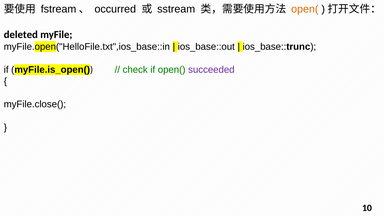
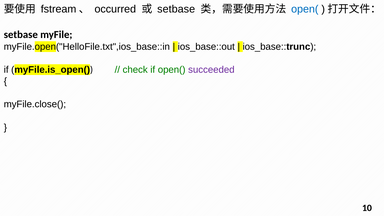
sstream: sstream -> setbase (176, 9)
open( colour: orange -> blue (305, 9)
deleted: deleted -> setbase (21, 35)
